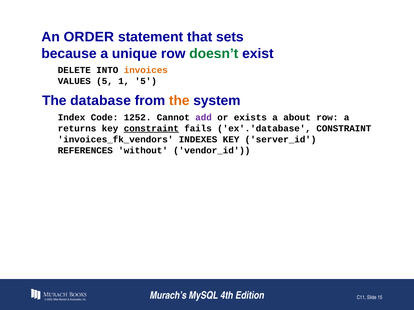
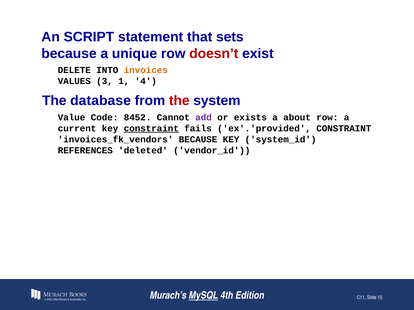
ORDER: ORDER -> SCRIPT (89, 37)
doesn’t colour: green -> red (214, 54)
VALUES 5: 5 -> 3 (105, 81)
1 5: 5 -> 4 (146, 81)
the colour: orange -> red (179, 101)
Index: Index -> Value (72, 118)
1252: 1252 -> 8452 (138, 118)
returns: returns -> current (77, 129)
ex'.'database: ex'.'database -> ex'.'provided (264, 129)
invoices_fk_vendors INDEXES: INDEXES -> BECAUSE (198, 140)
server_id: server_id -> system_id (281, 140)
without: without -> deleted (143, 151)
MySQL underline: none -> present (203, 296)
